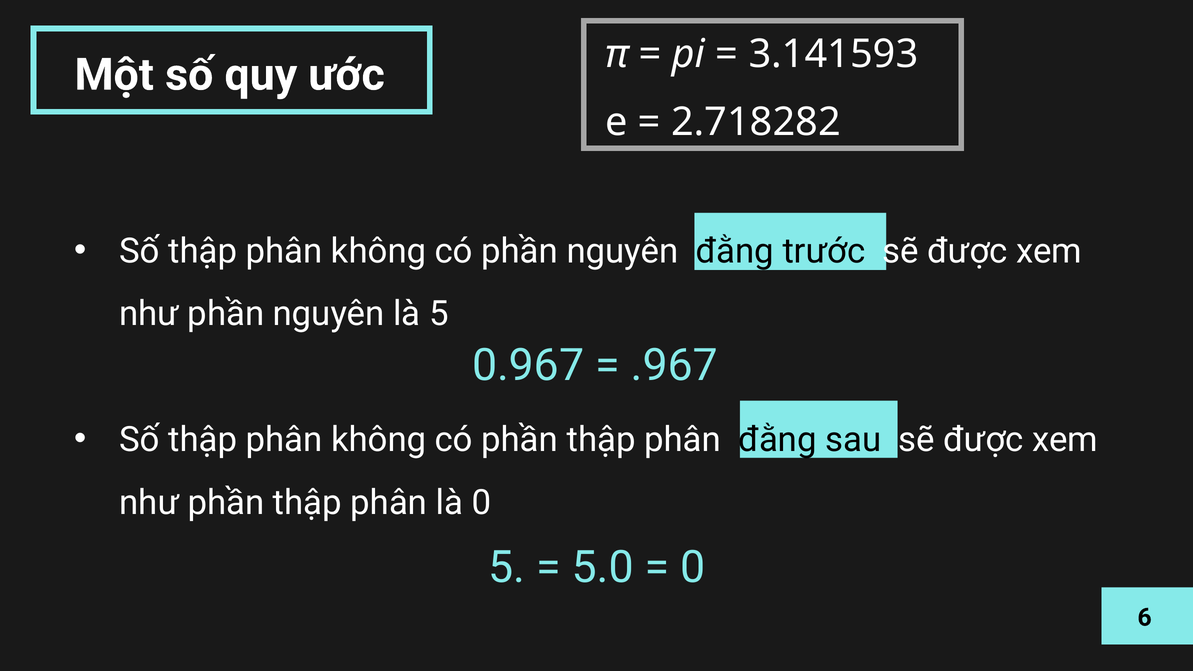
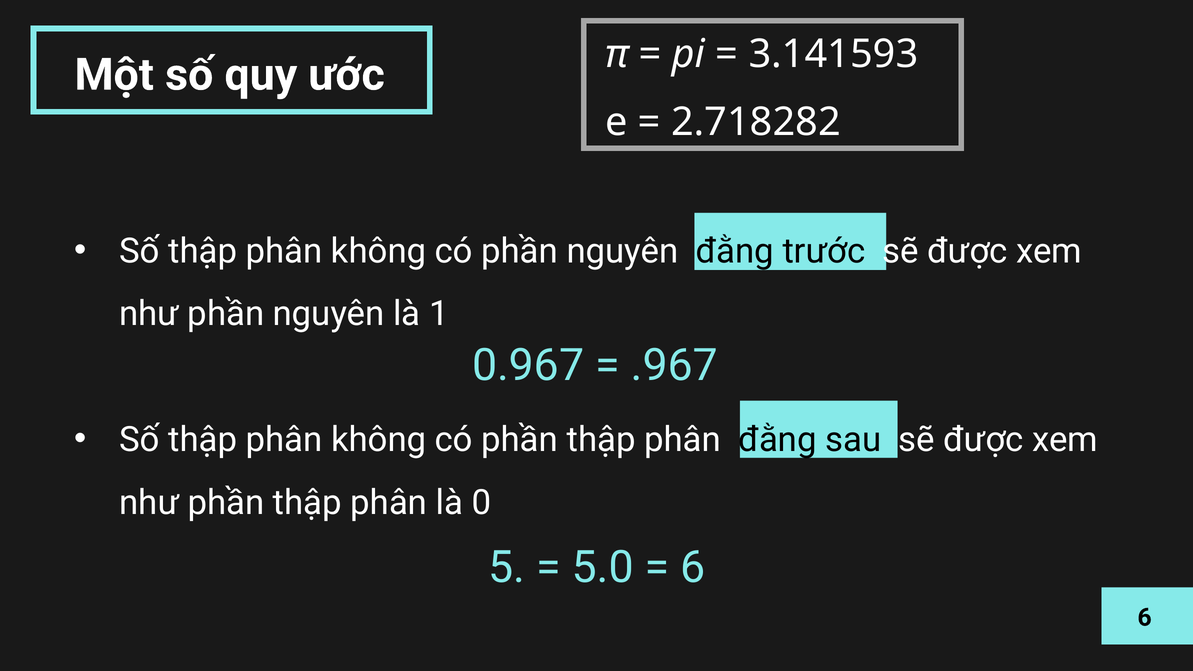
là 5: 5 -> 1 (439, 314)
0: 0 -> 6 (693, 568)
